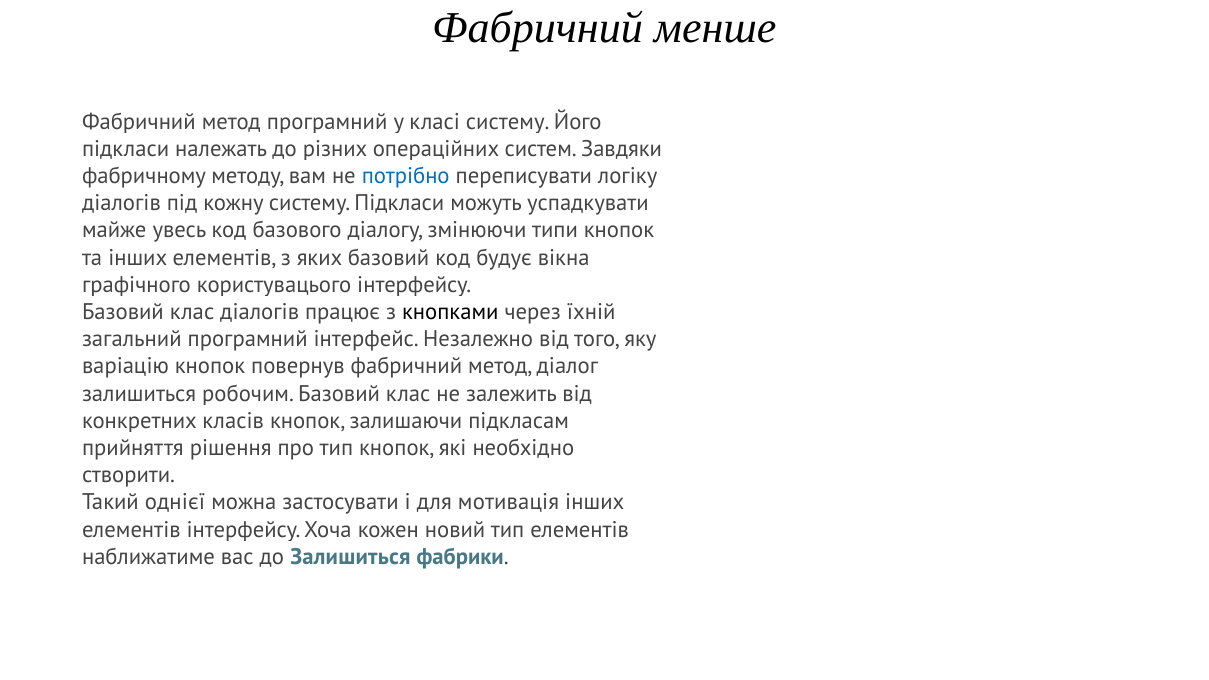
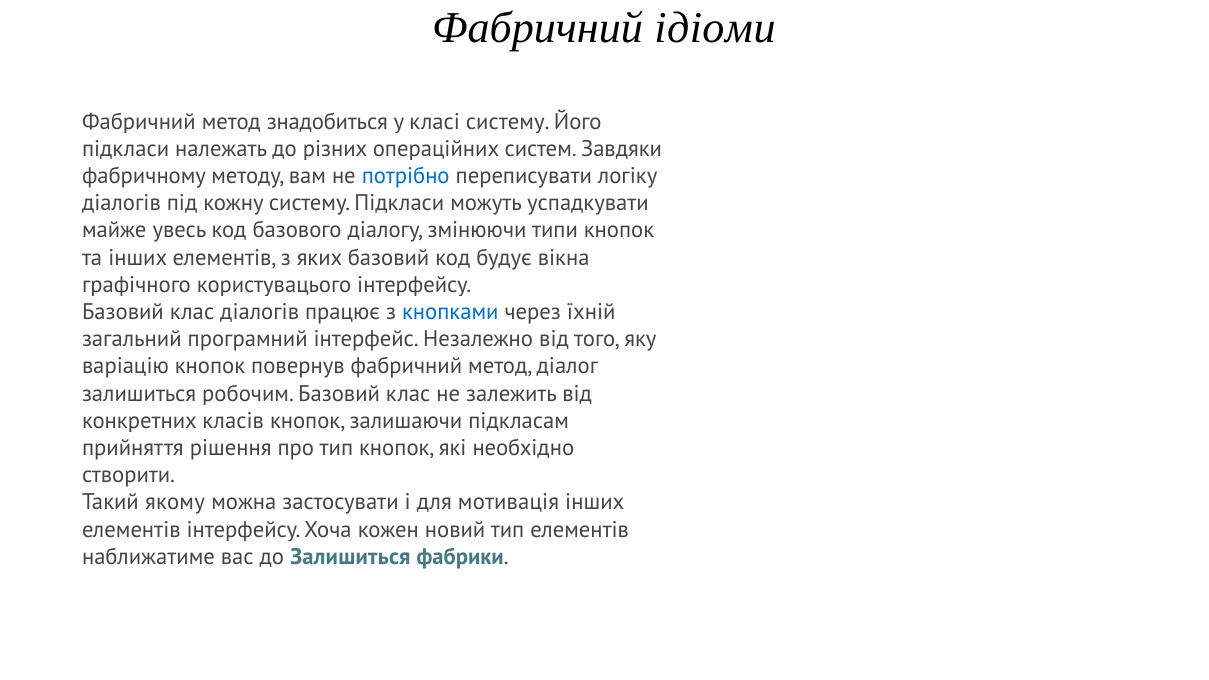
менше: менше -> ідіоми (715, 28)
метод програмний: програмний -> знадобиться (327, 122)
кнопками colour: black -> blue (450, 312)
однієї: однієї -> якому (175, 502)
